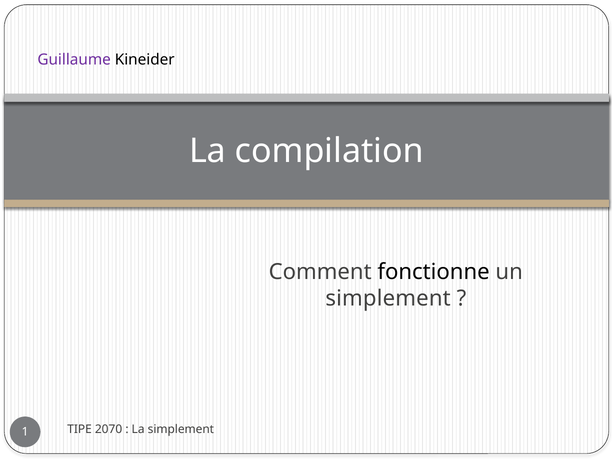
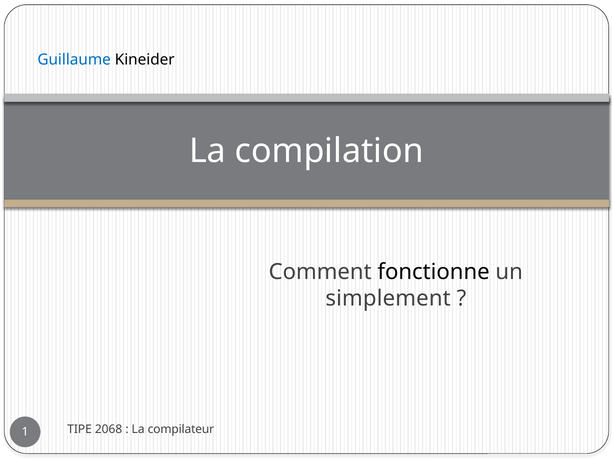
Guillaume colour: purple -> blue (74, 60)
2070: 2070 -> 2068 (109, 429)
La simplement: simplement -> compilateur (181, 429)
